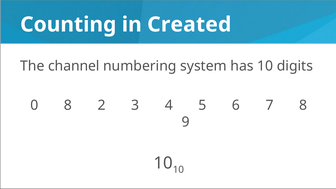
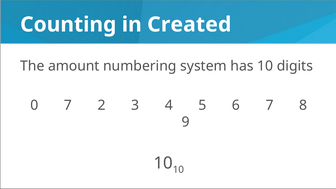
channel: channel -> amount (74, 66)
0 8: 8 -> 7 (68, 105)
